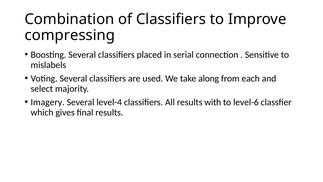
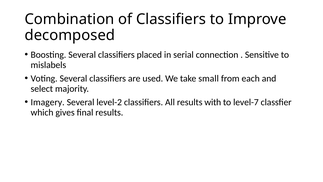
compressing: compressing -> decomposed (70, 35)
along: along -> small (209, 78)
level-4: level-4 -> level-2 (109, 102)
level-6: level-6 -> level-7 (246, 102)
